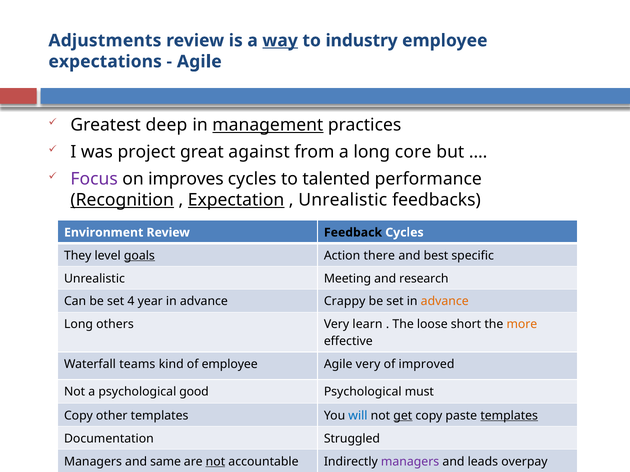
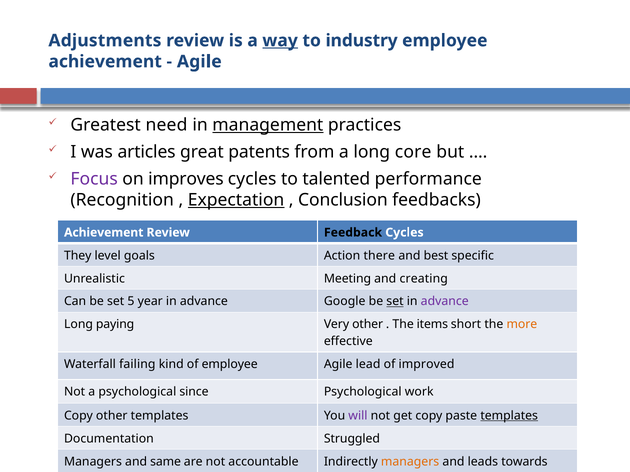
expectations: expectations -> achievement (105, 62)
deep: deep -> need (166, 125)
project: project -> articles (147, 152)
against: against -> patents (259, 152)
Recognition underline: present -> none (122, 200)
Unrealistic: Unrealistic -> Conclusion (343, 200)
Environment: Environment -> Achievement (104, 233)
goals underline: present -> none (139, 256)
research: research -> creating (424, 279)
4: 4 -> 5 (131, 302)
Crappy: Crappy -> Google (345, 302)
set underline: none -> present (395, 302)
advance colour: orange -> purple (445, 302)
others: others -> paying (115, 325)
Very learn: learn -> other (368, 325)
loose: loose -> items (432, 325)
teams: teams -> failing (137, 365)
Agile very: very -> lead (368, 365)
good: good -> since (194, 392)
must: must -> work (419, 392)
will colour: blue -> purple (358, 416)
get underline: present -> none (403, 416)
not underline: present -> none (215, 462)
managers colour: purple -> orange (410, 462)
overpay: overpay -> towards (524, 462)
